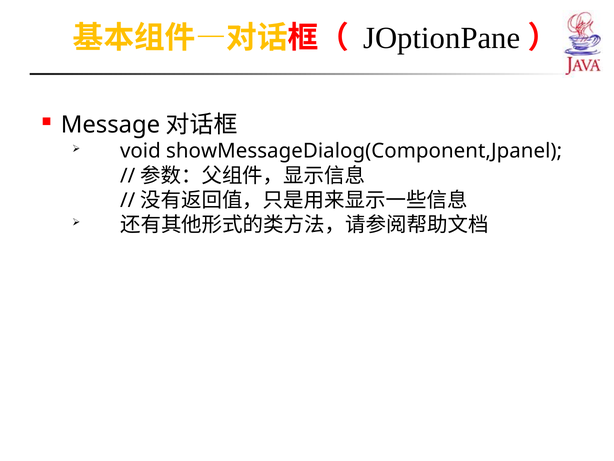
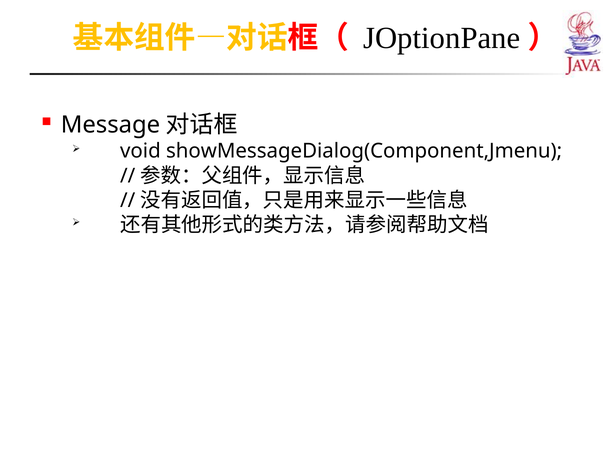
showMessageDialog(Component,Jpanel: showMessageDialog(Component,Jpanel -> showMessageDialog(Component,Jmenu (364, 151)
